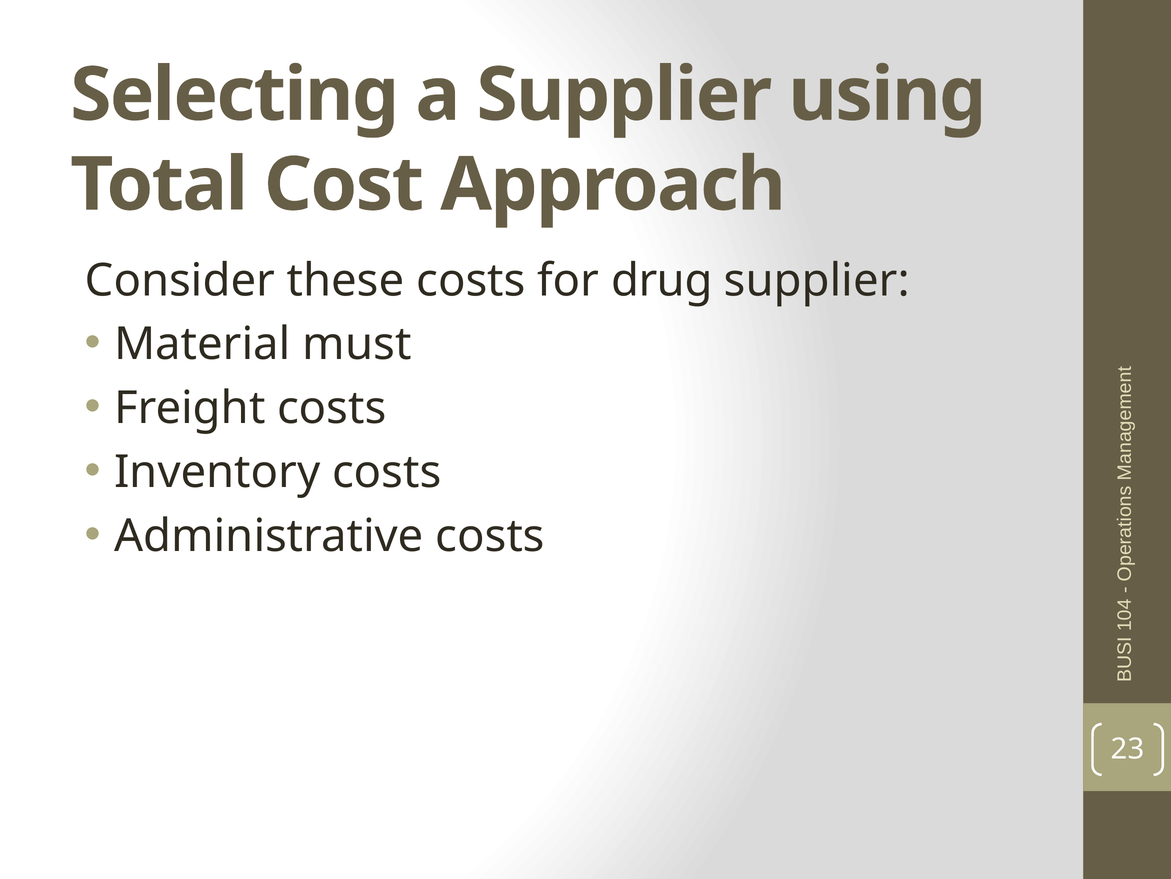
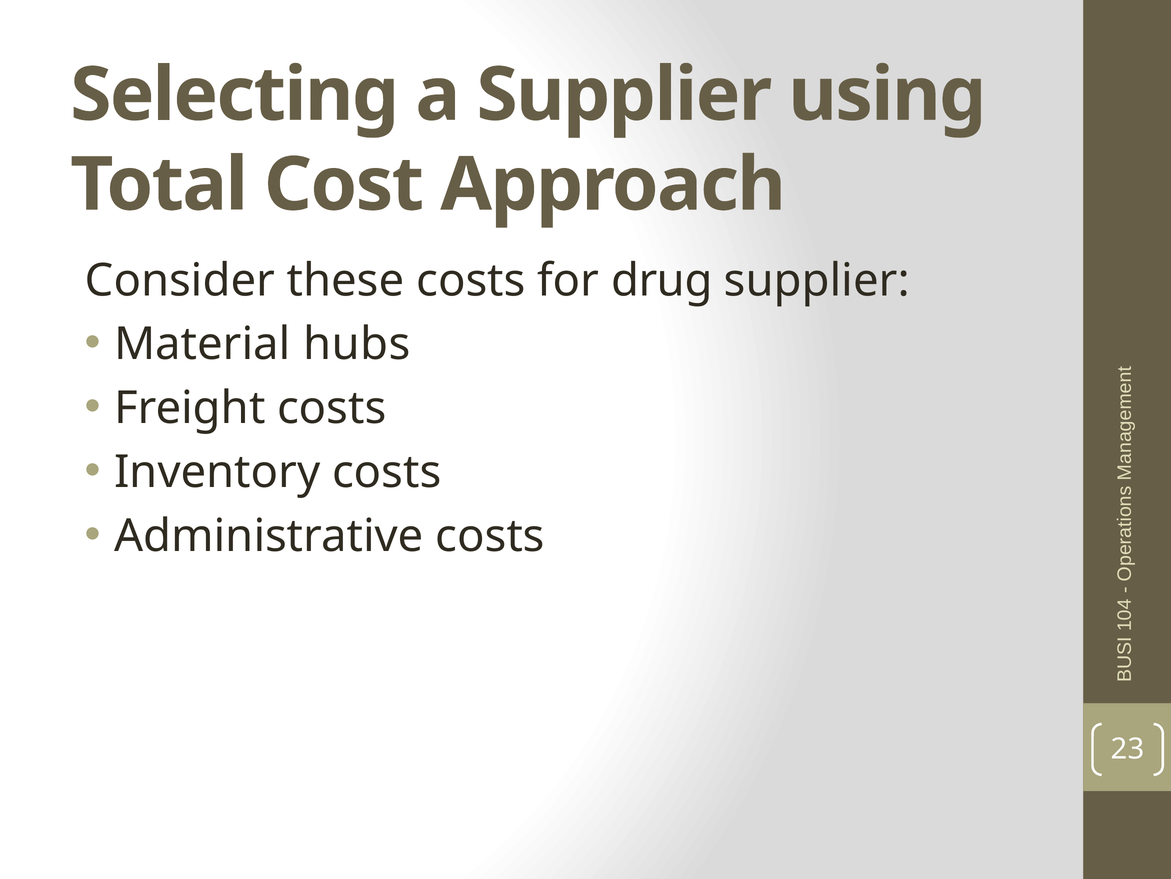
must: must -> hubs (357, 344)
